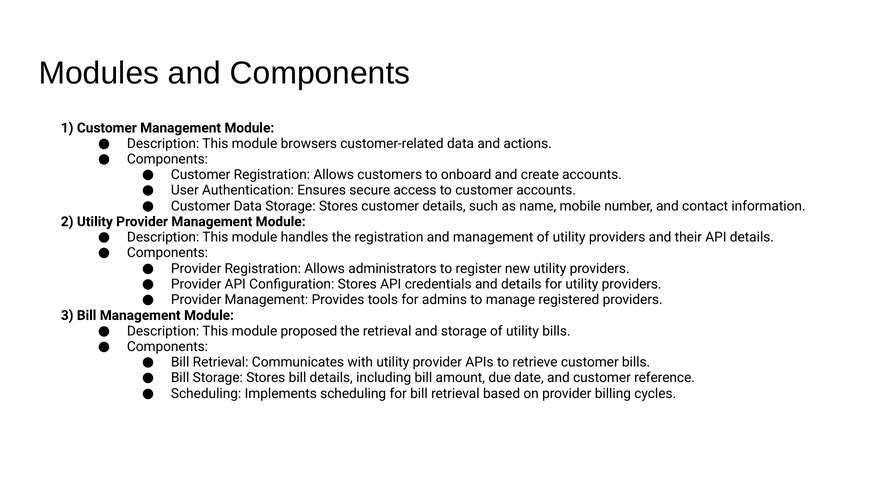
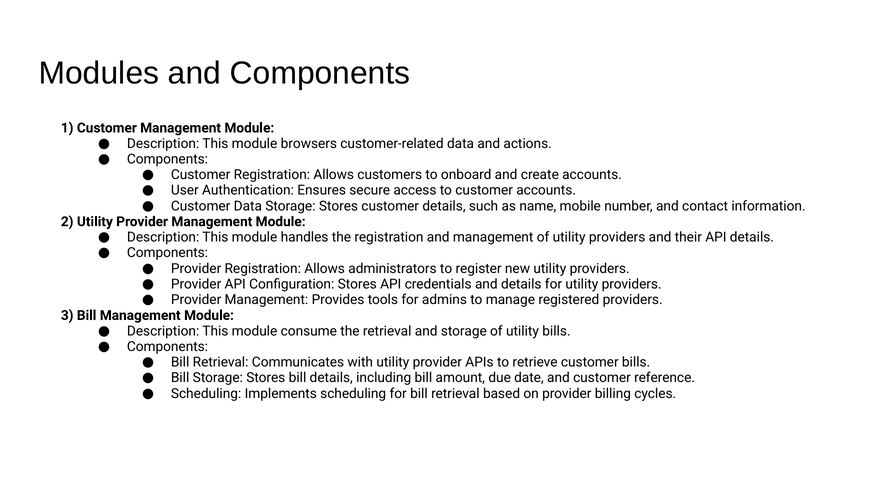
proposed: proposed -> consume (309, 331)
